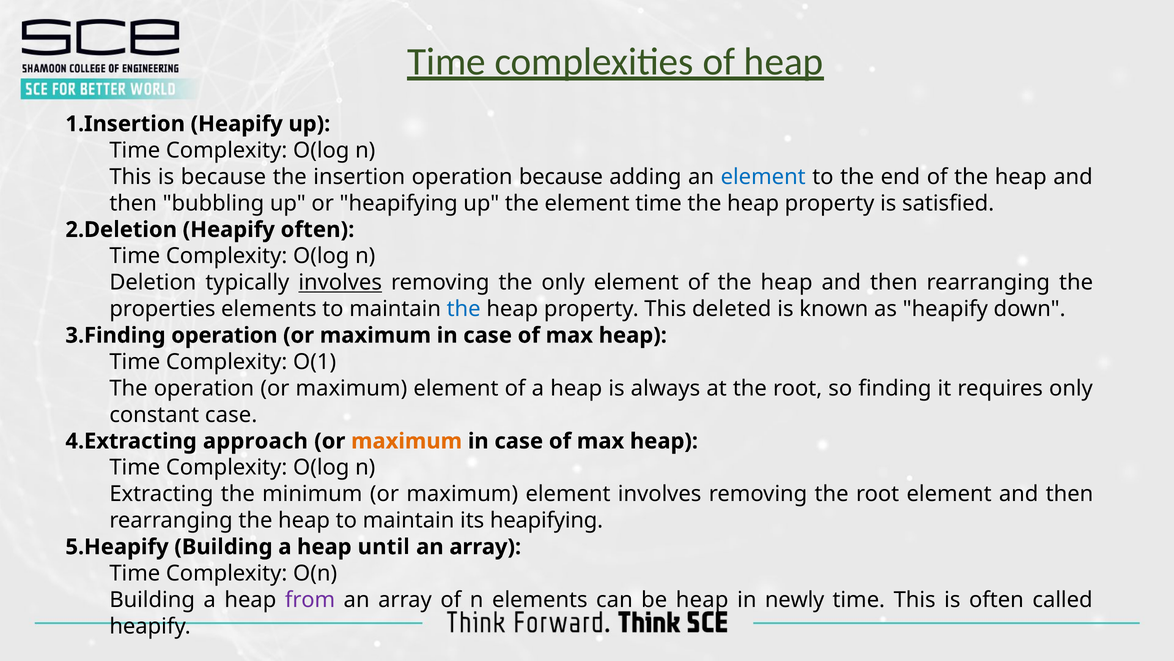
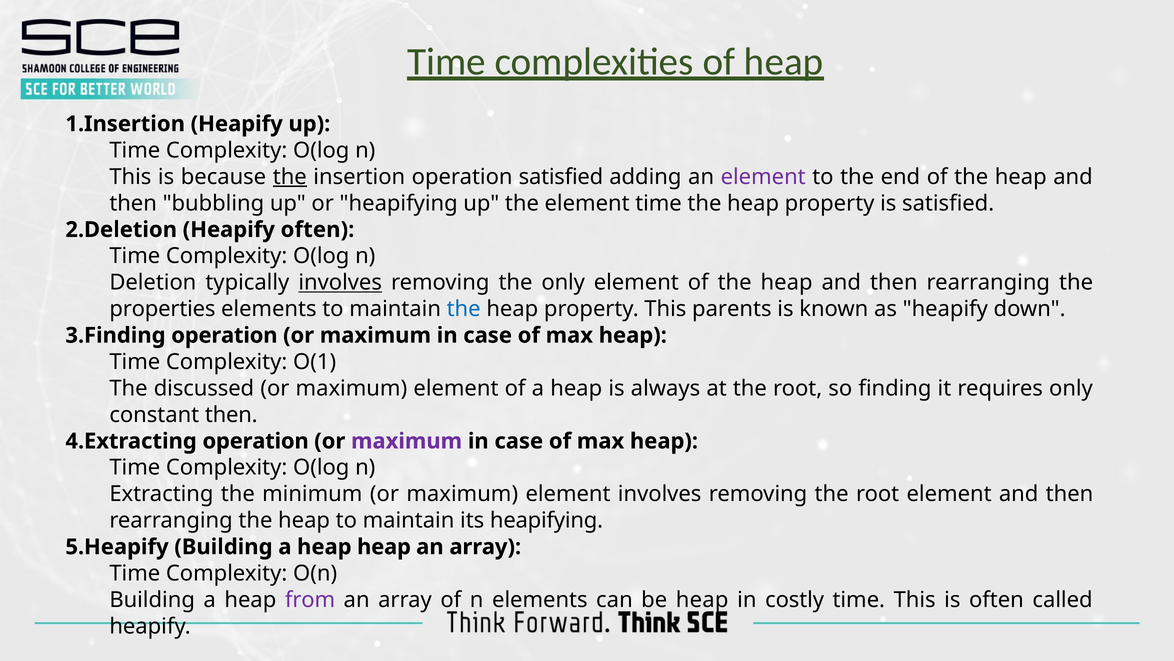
the underline: none -> present (290, 177)
operation because: because -> satisfied (561, 177)
element colour: blue -> purple (763, 177)
deleted: deleted -> parents (732, 309)
The operation: operation -> discussed (204, 388)
constant case: case -> then (231, 414)
approach: approach -> operation (256, 441)
maximum colour: orange -> purple (407, 441)
heap until: until -> heap (384, 546)
newly: newly -> costly (795, 599)
